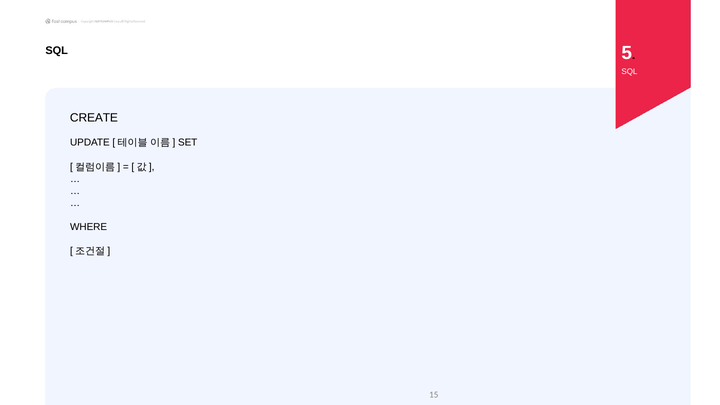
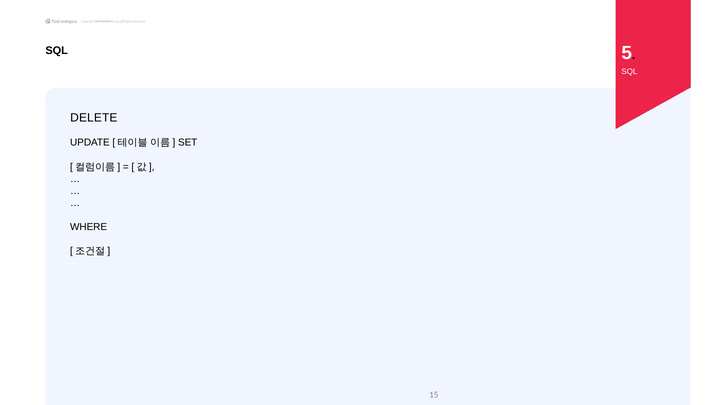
CREATE: CREATE -> DELETE (94, 118)
